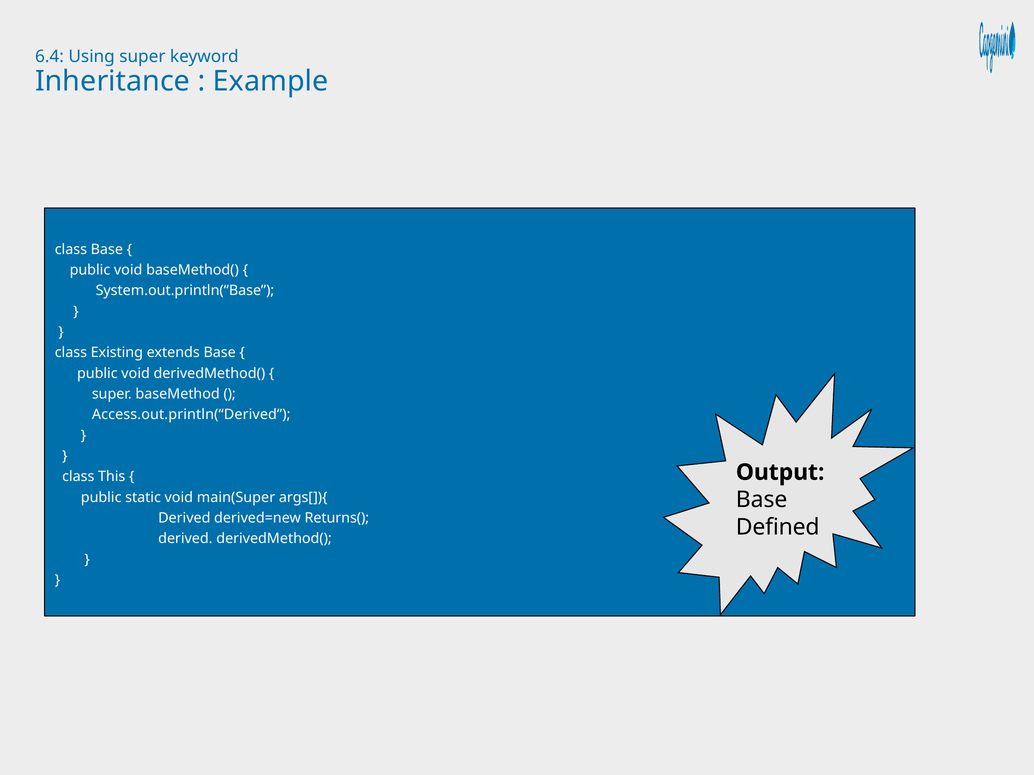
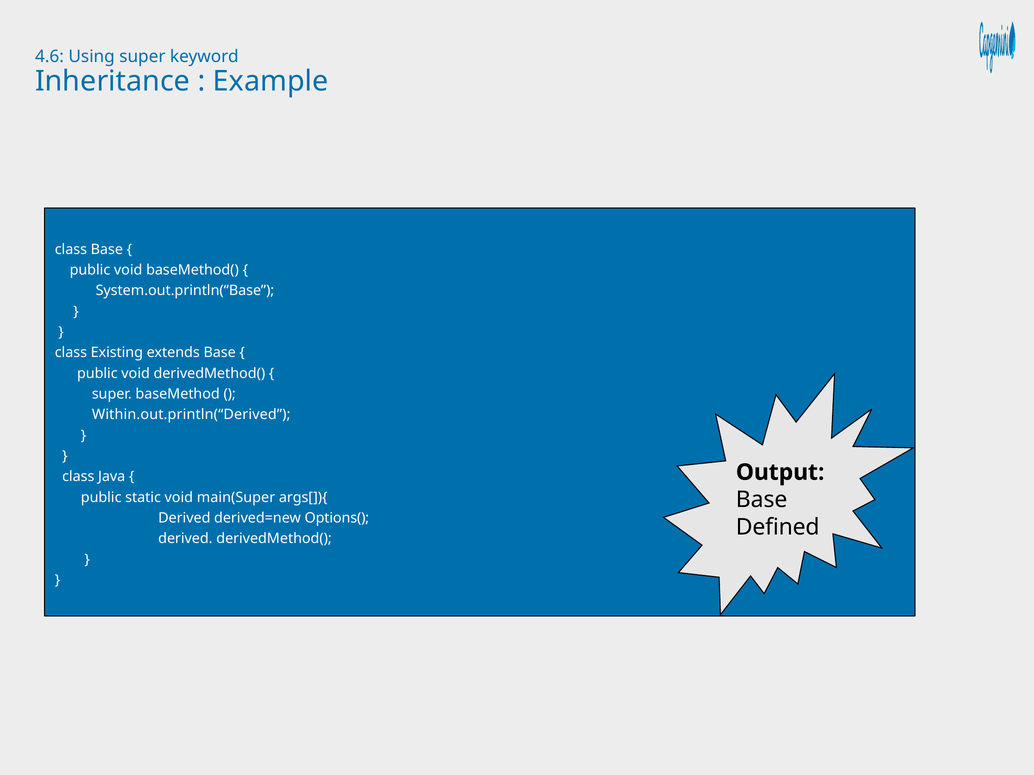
6.4: 6.4 -> 4.6 (49, 57)
Access.out.println(“Derived: Access.out.println(“Derived -> Within.out.println(“Derived (191, 415)
This: This -> Java (112, 477)
Returns(: Returns( -> Options( (337, 518)
